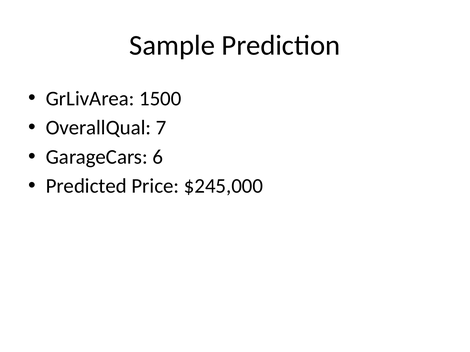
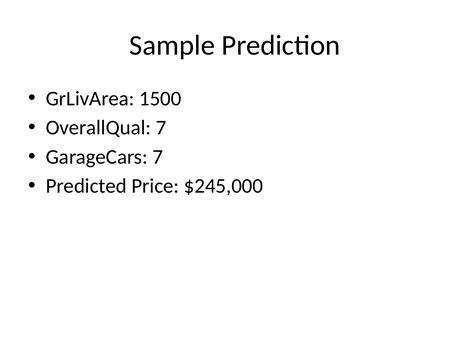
GarageCars 6: 6 -> 7 (158, 157)
